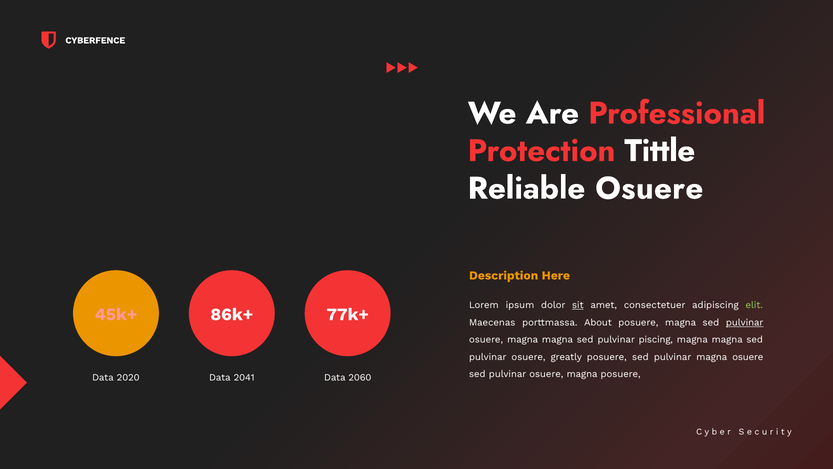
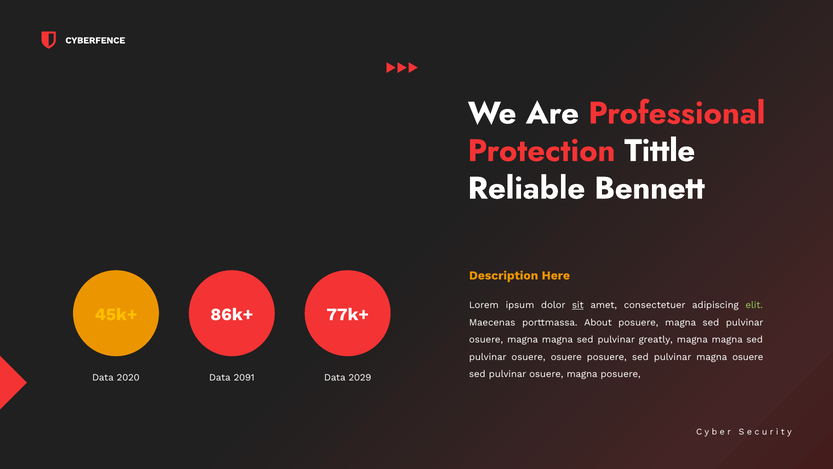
Reliable Osuere: Osuere -> Bennett (650, 188)
45k+ colour: pink -> yellow (116, 314)
pulvinar underline: present -> none (745, 322)
piscing: piscing -> greatly (656, 339)
osuere greatly: greatly -> osuere (566, 357)
2041: 2041 -> 2091 (244, 377)
2060: 2060 -> 2029 (360, 377)
